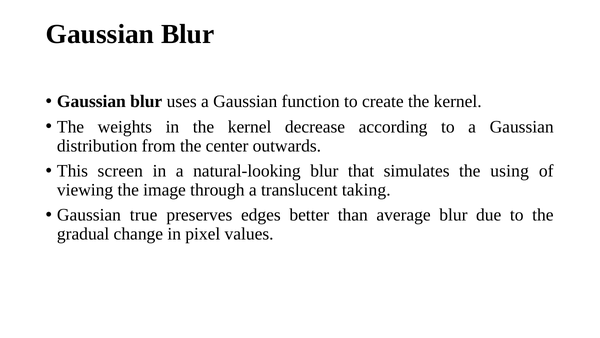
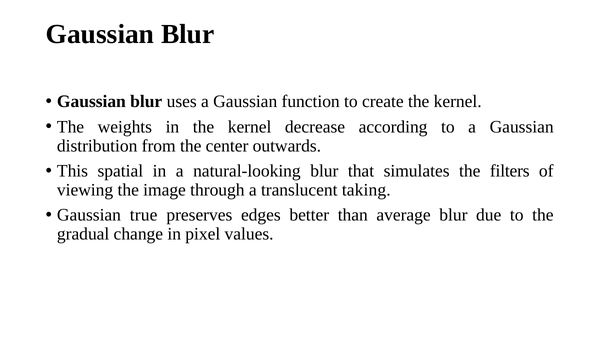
screen: screen -> spatial (120, 171)
using: using -> filters (510, 171)
